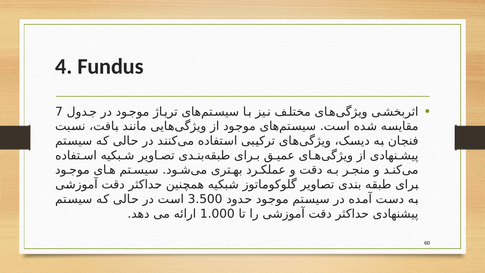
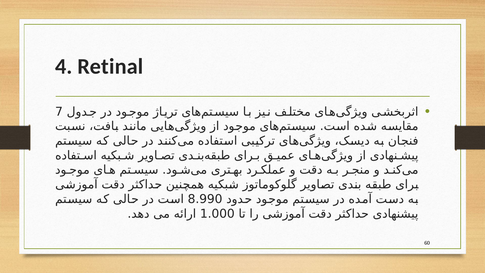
Fundus: Fundus -> Retinal (110, 67)
3.500: 3.500 -> 8.990 (205, 199)
